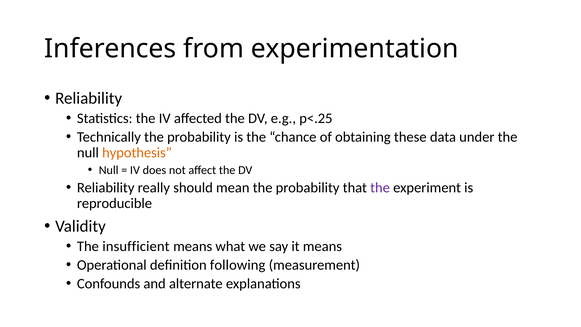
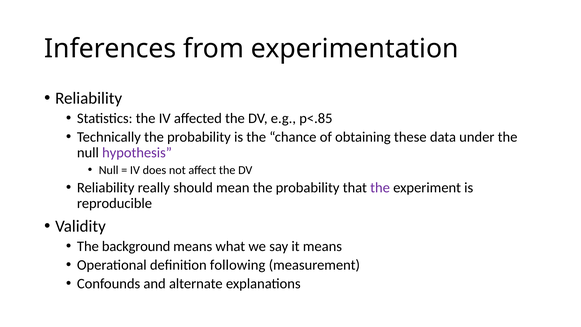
p<.25: p<.25 -> p<.85 (316, 118)
hypothesis colour: orange -> purple (137, 153)
insufficient: insufficient -> background (136, 246)
